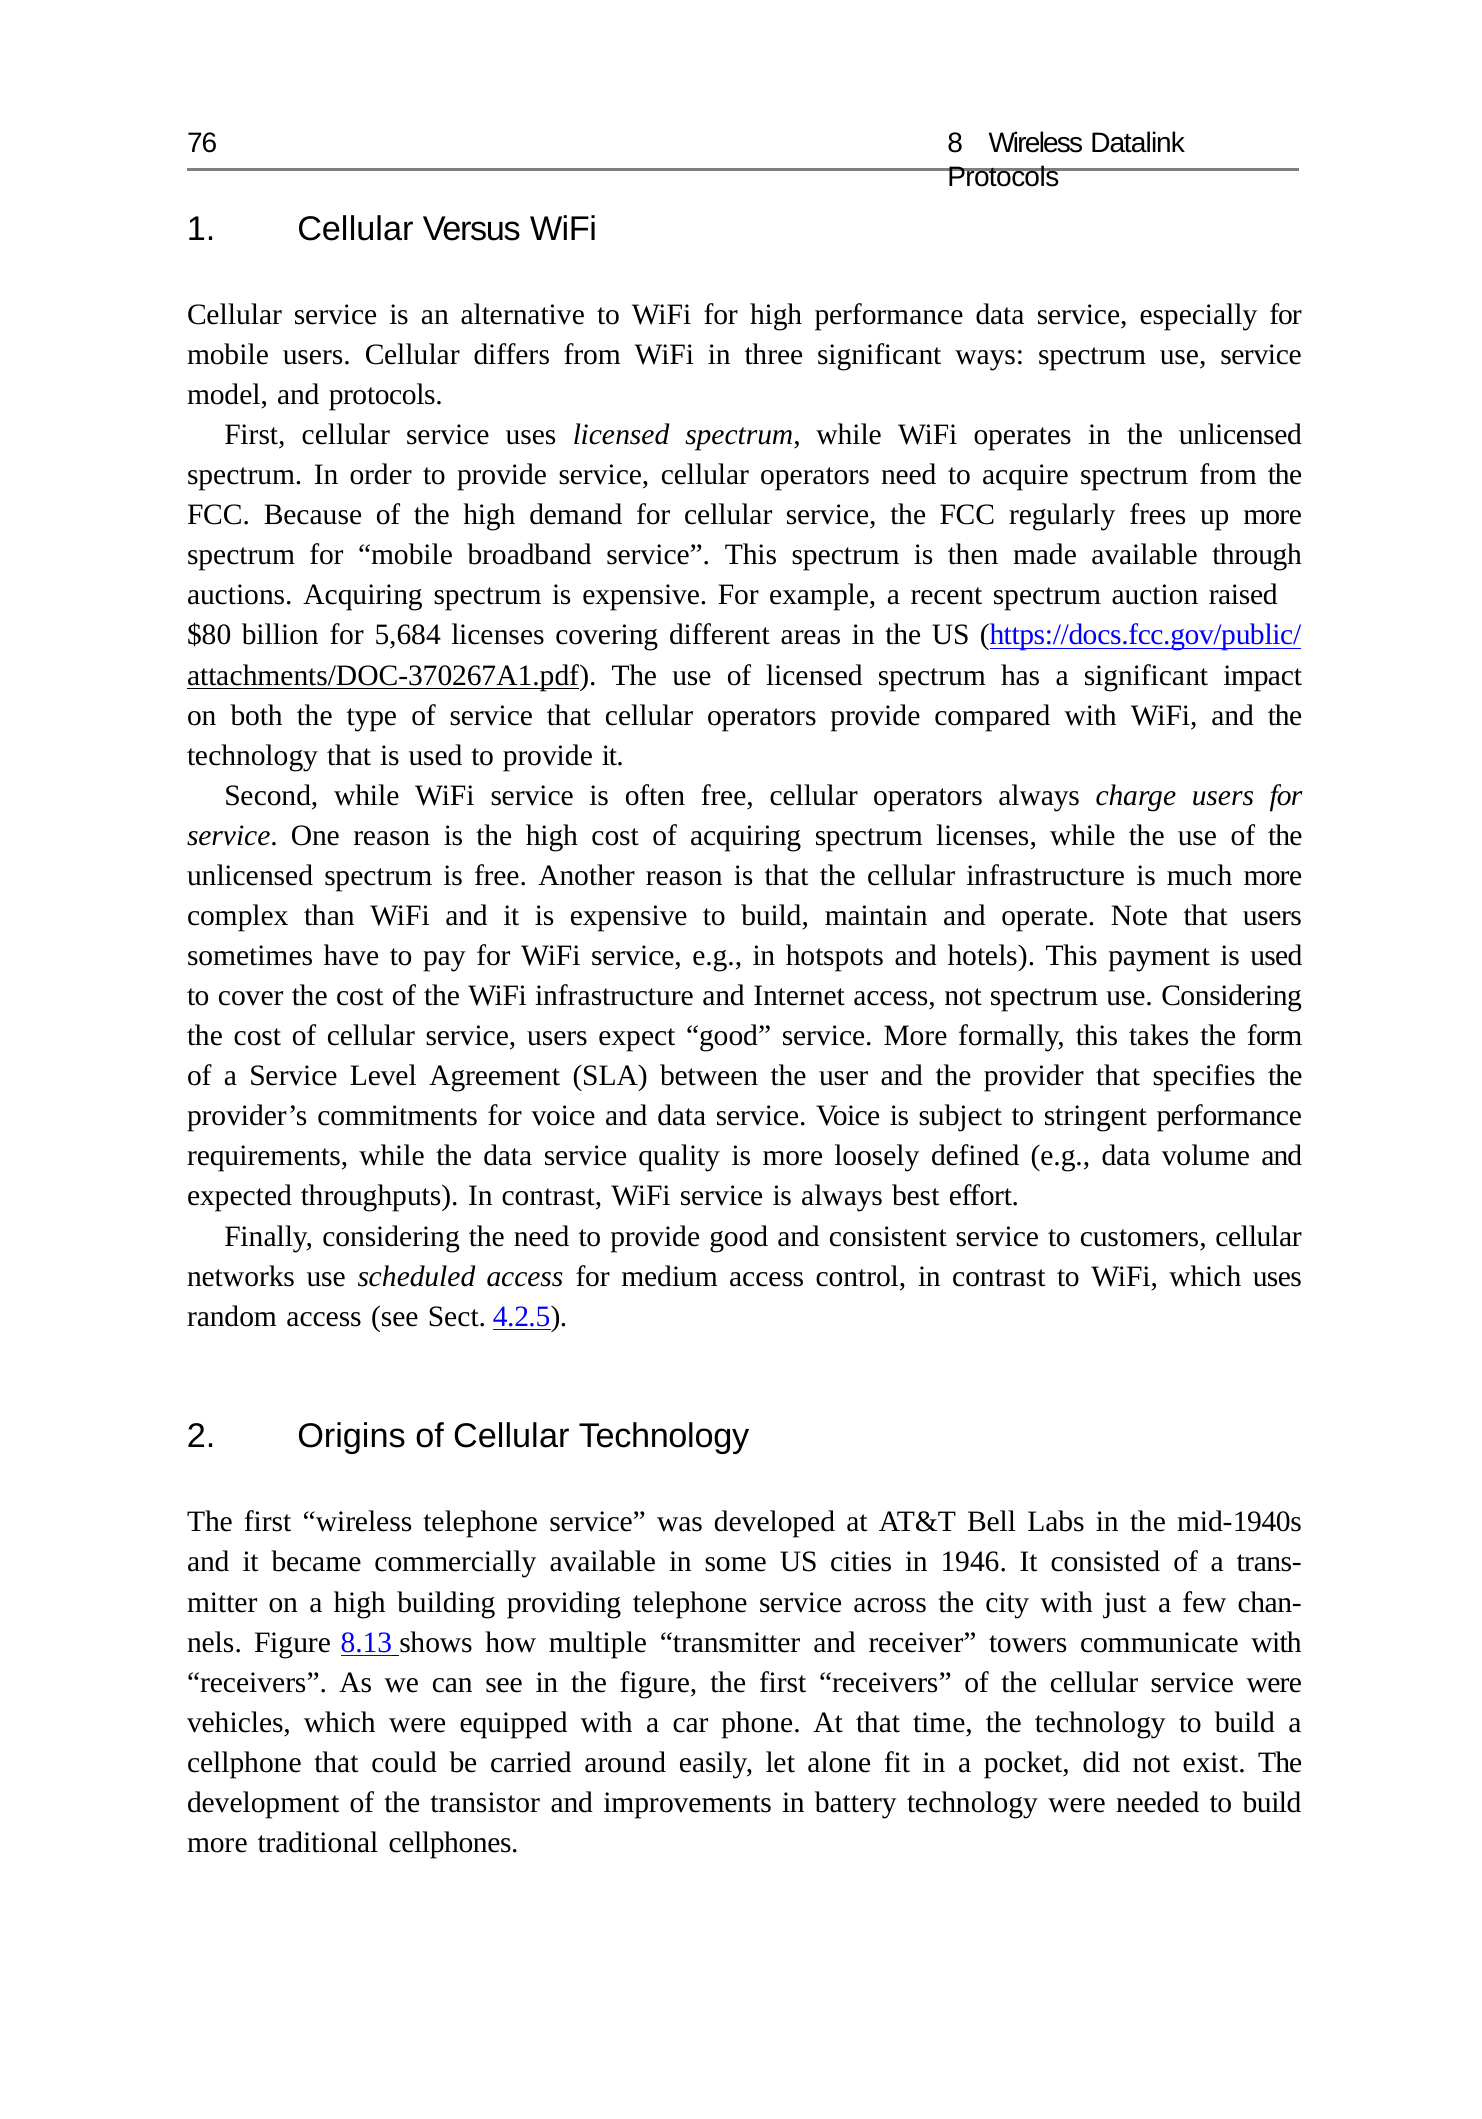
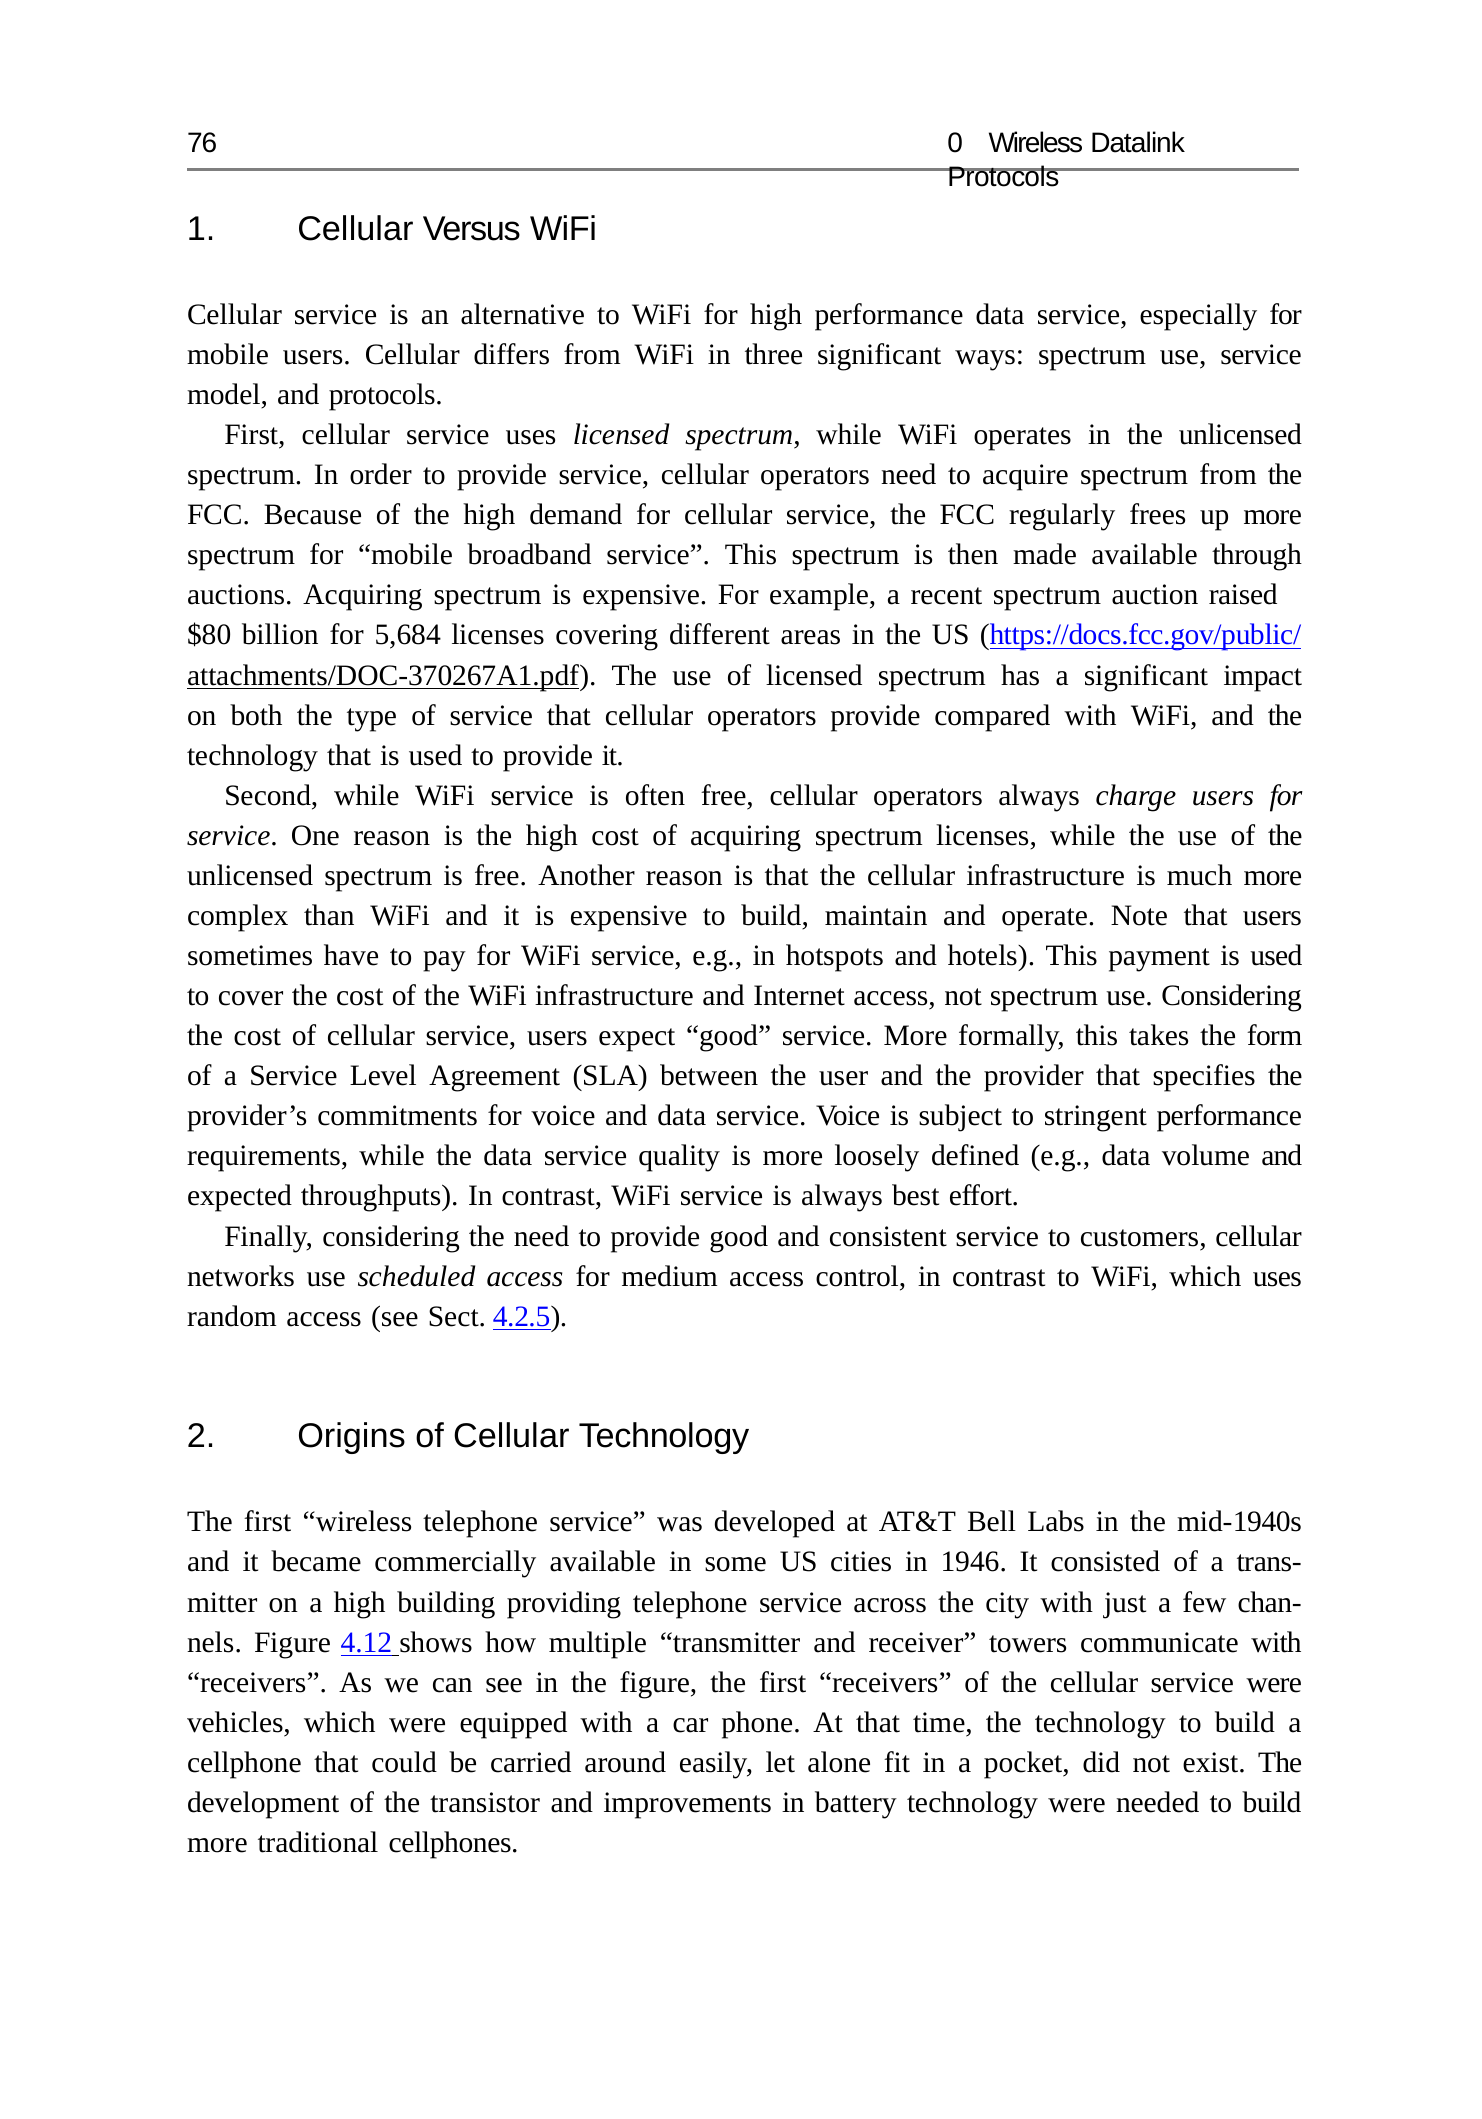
8: 8 -> 0 (955, 144)
8.13: 8.13 -> 4.12 (366, 1642)
